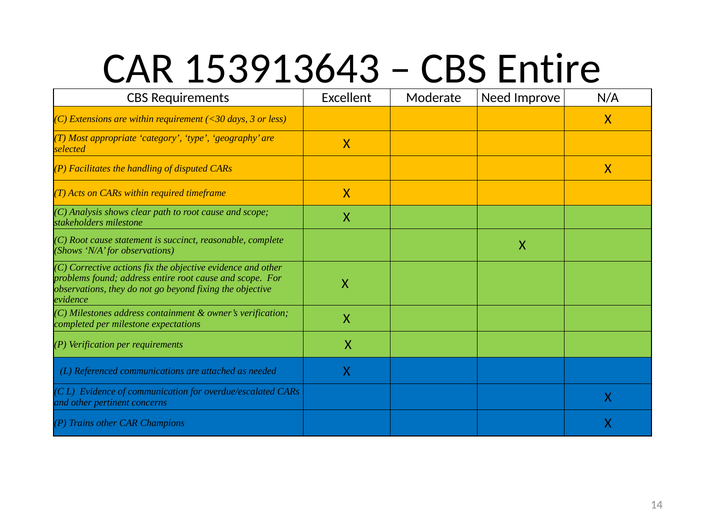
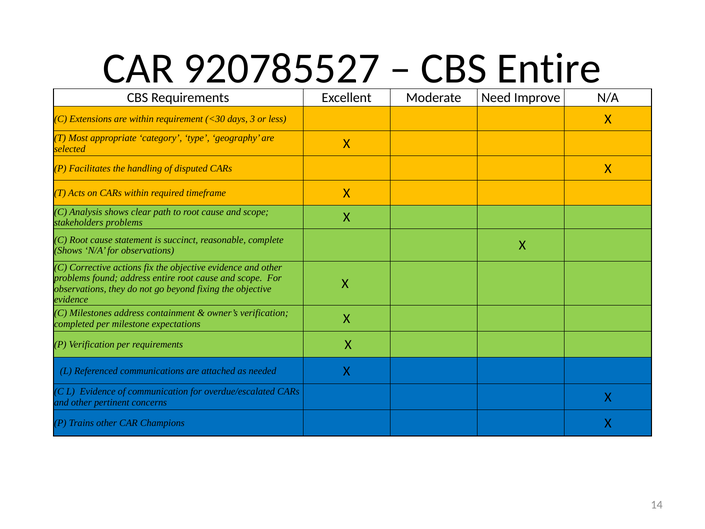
153913643: 153913643 -> 920785527 (282, 68)
stakeholders milestone: milestone -> problems (124, 223)
